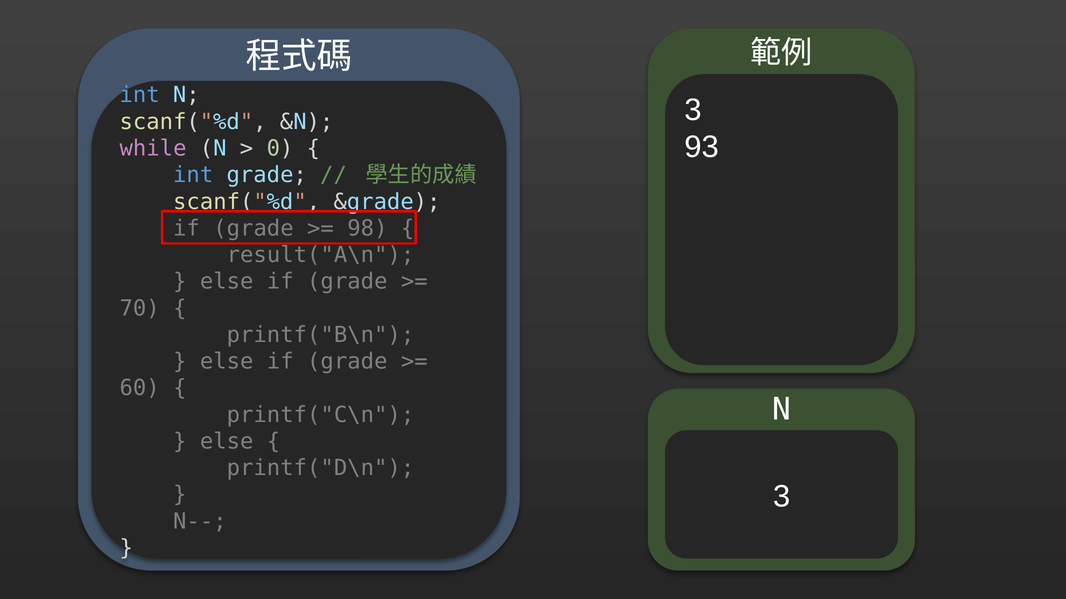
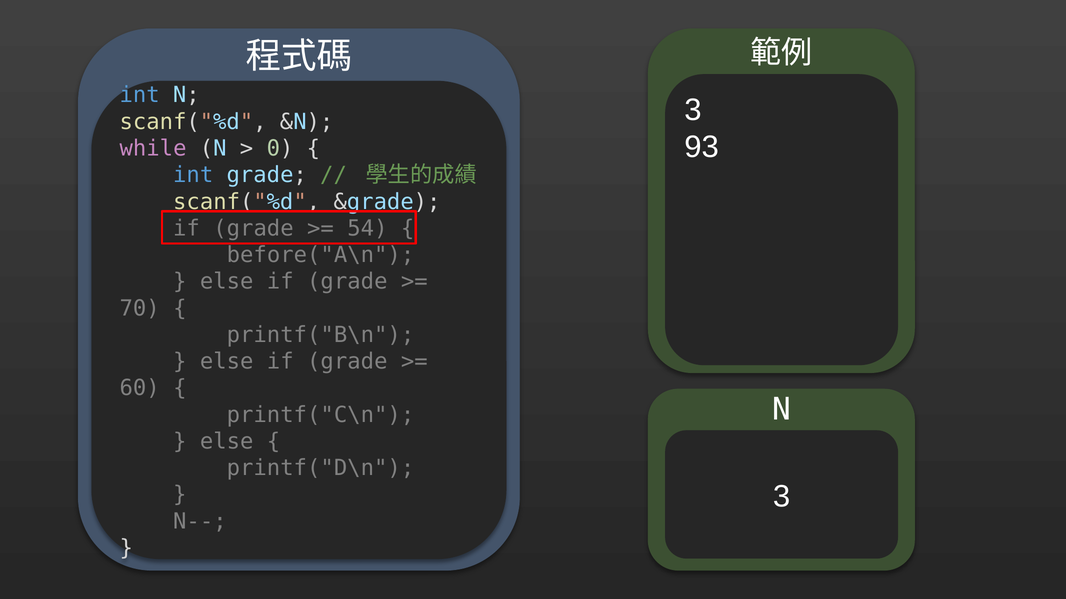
98: 98 -> 54 (367, 229)
result("A\n: result("A\n -> before("A\n (320, 255)
